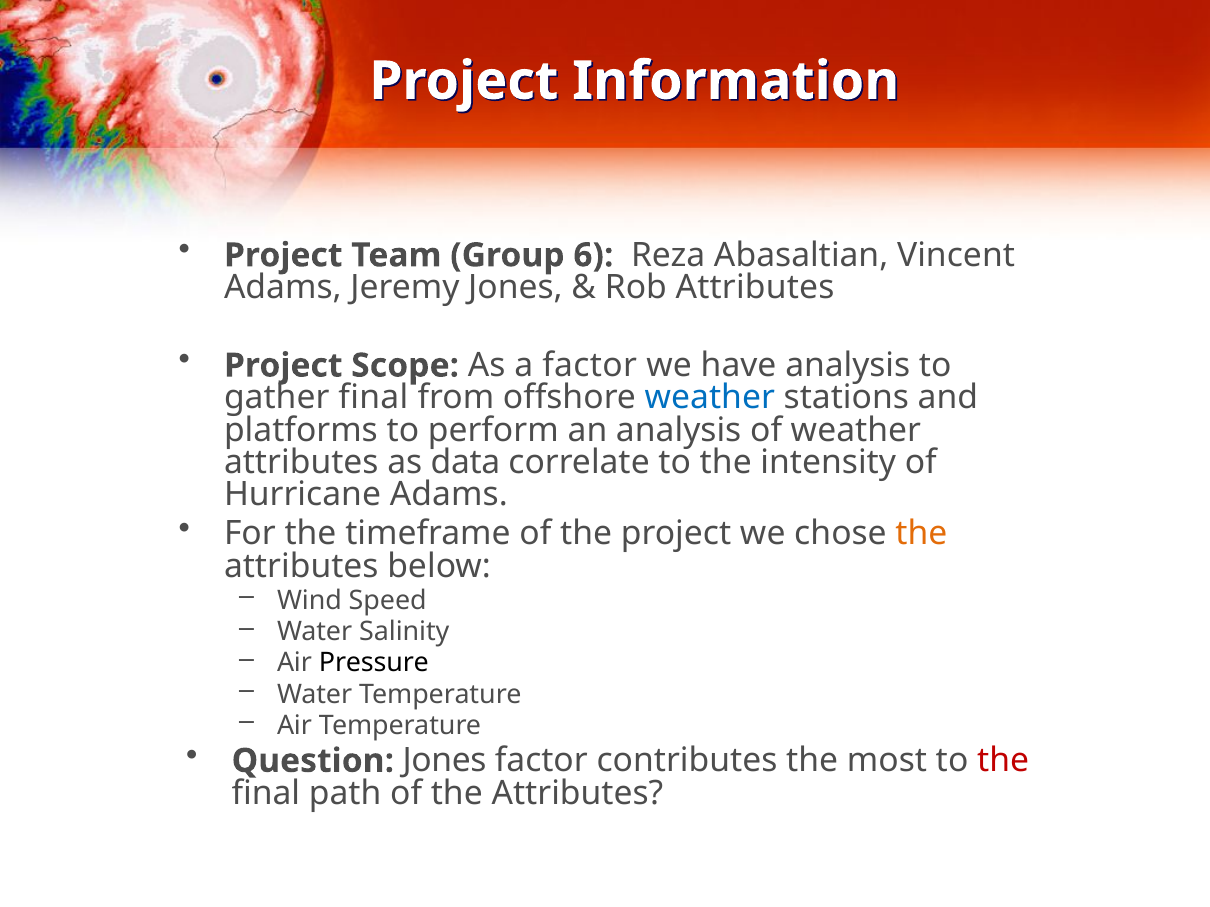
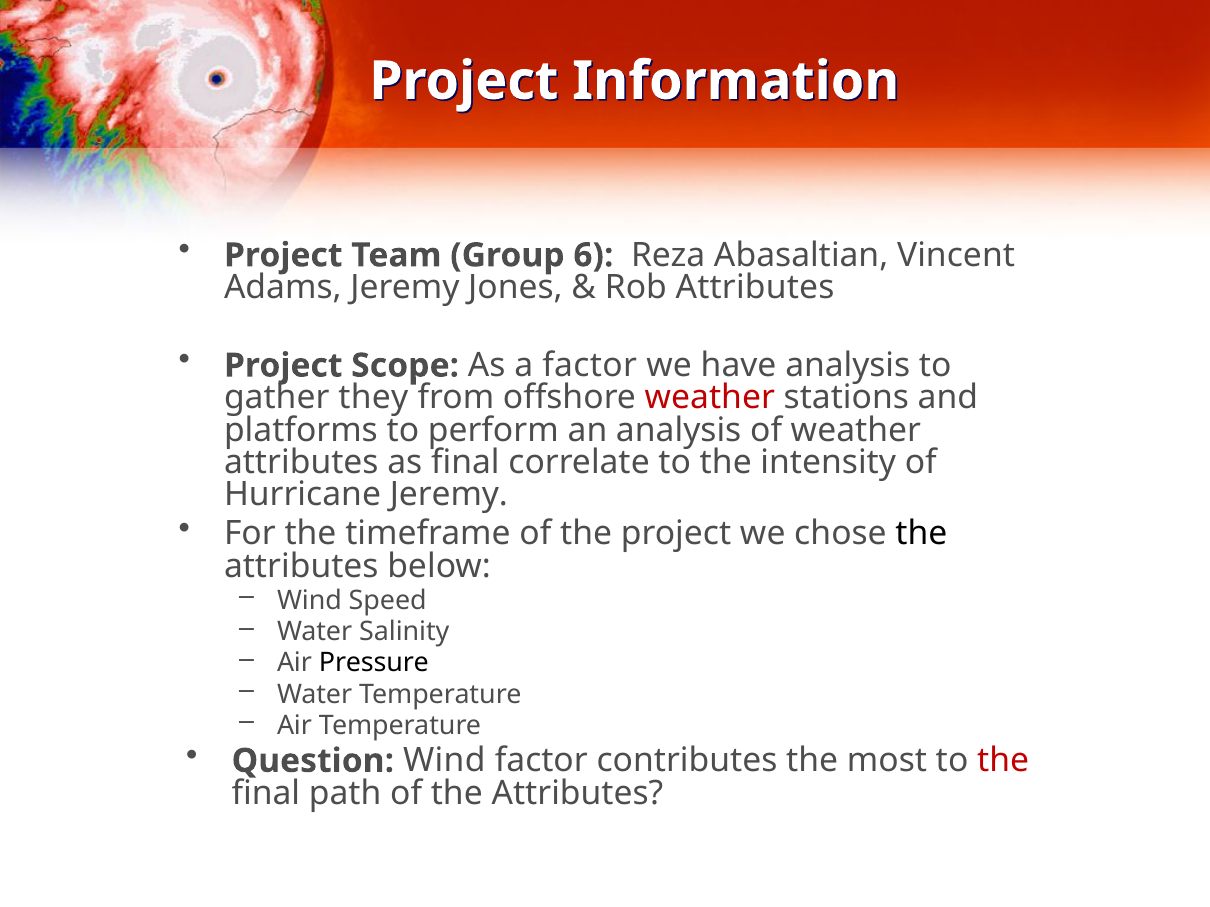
gather final: final -> they (373, 398)
weather colour: blue -> red (710, 398)
as data: data -> final (465, 463)
Hurricane Adams: Adams -> Jeremy (449, 495)
the colour: orange -> black (921, 534)
Question Jones: Jones -> Wind (444, 761)
